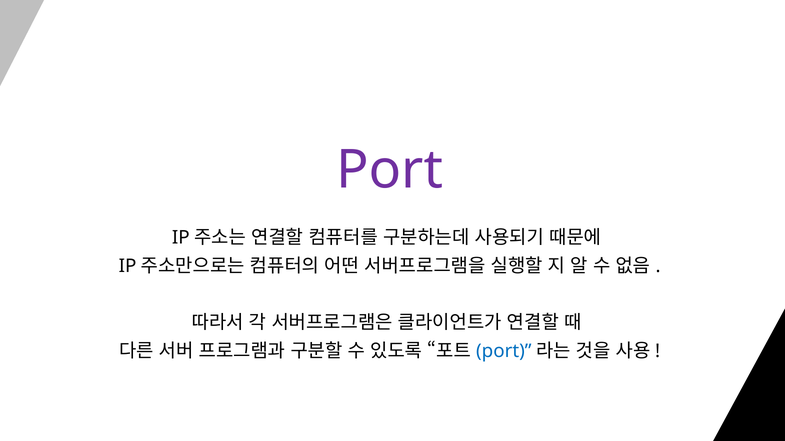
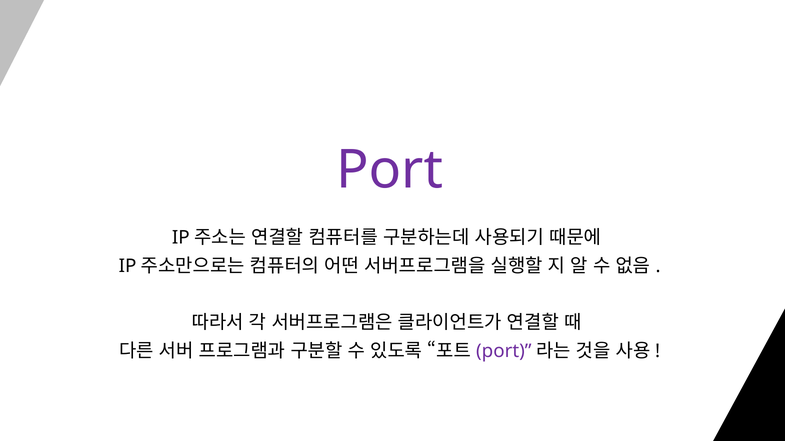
port colour: blue -> purple (504, 352)
